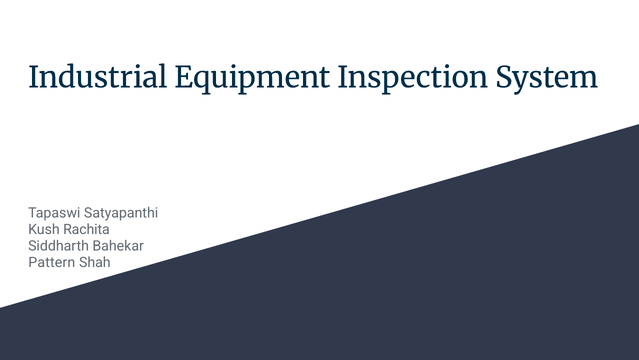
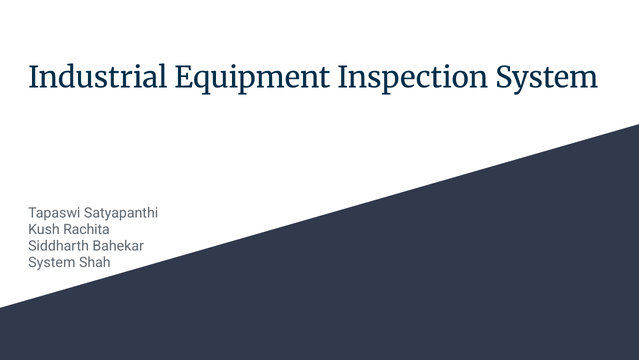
Pattern: Pattern -> System (52, 262)
